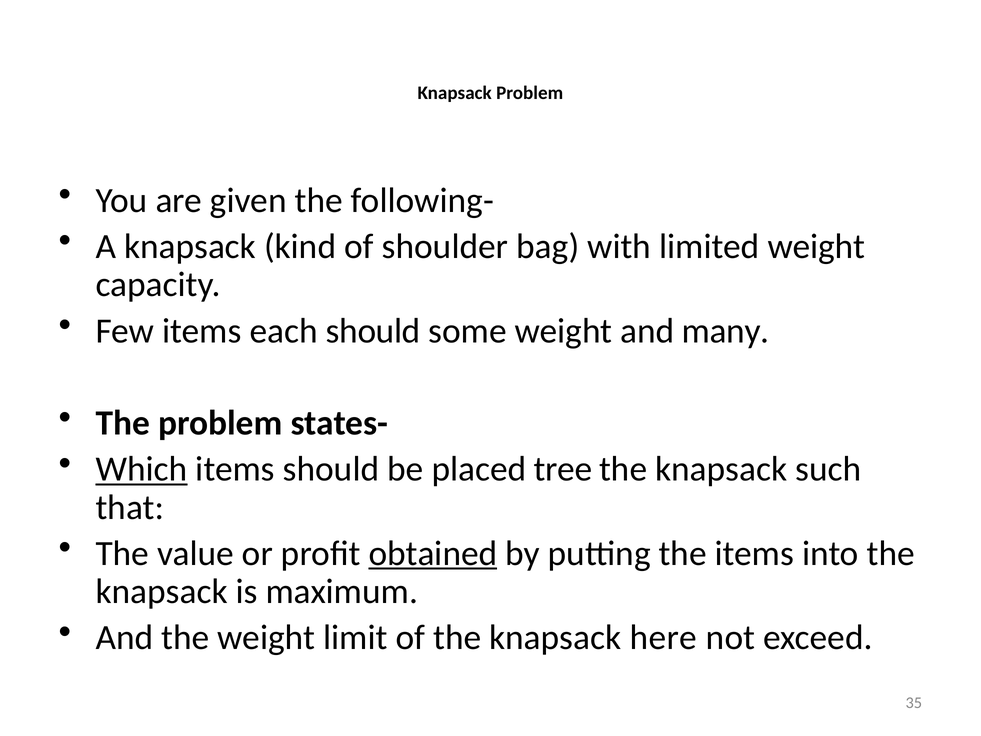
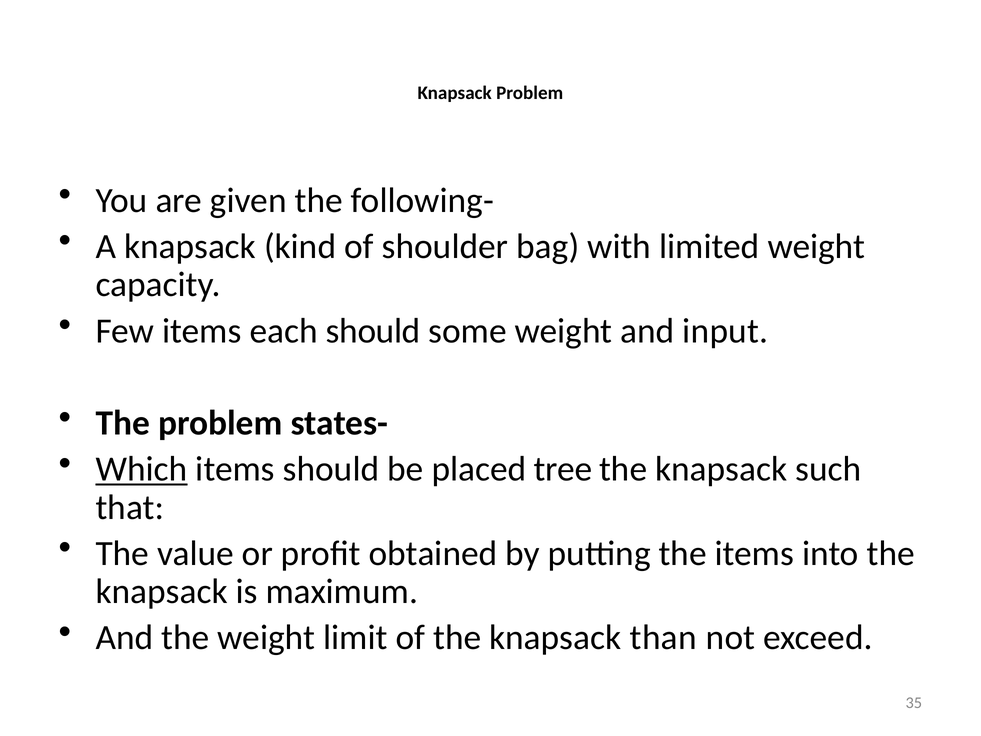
many: many -> input (725, 331)
obtained underline: present -> none (433, 553)
here: here -> than (663, 638)
